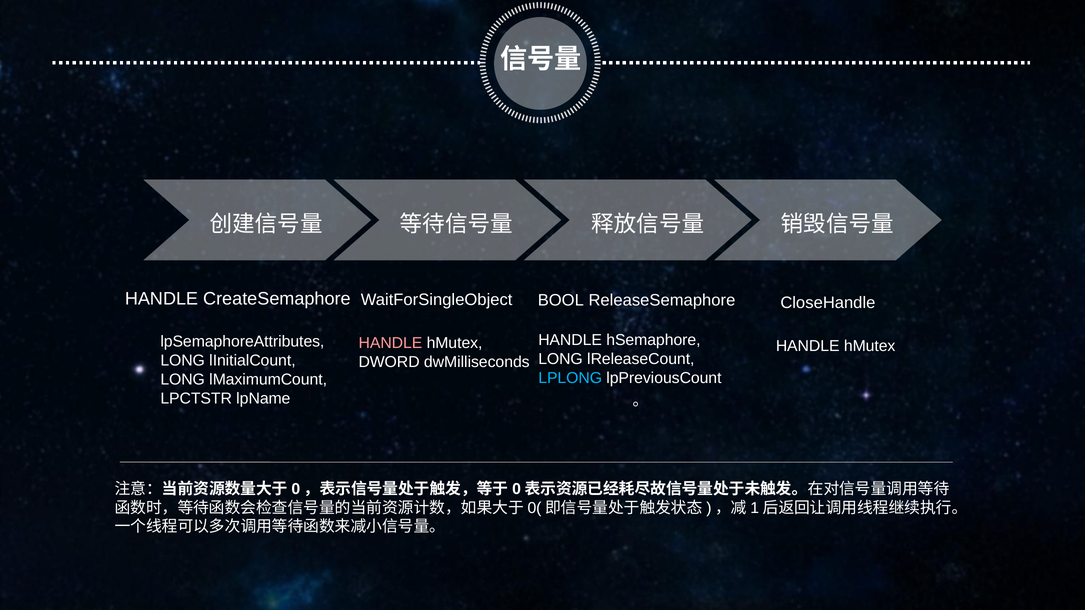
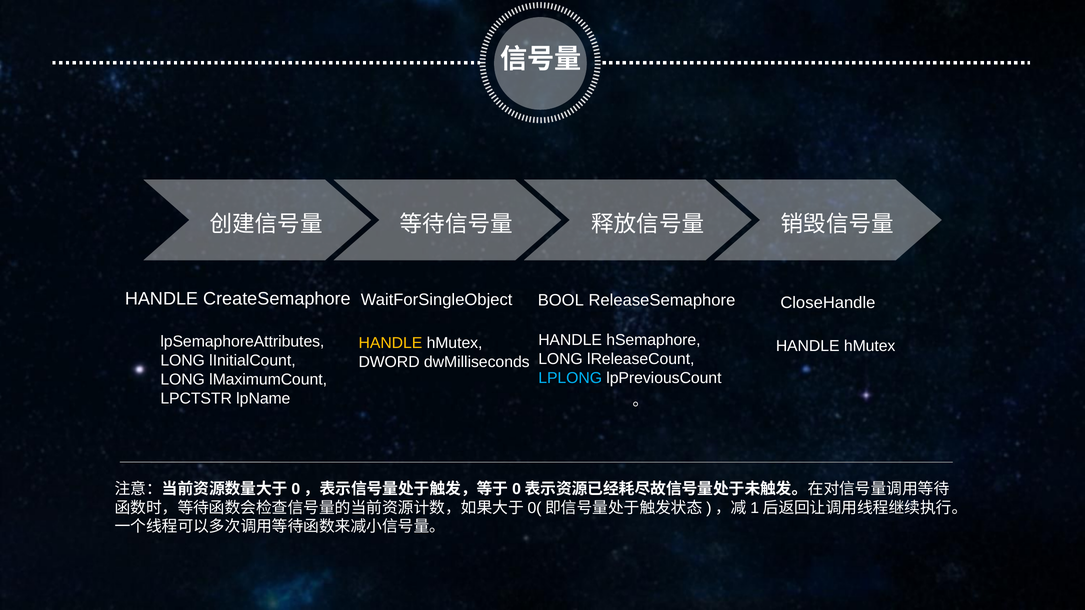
HANDLE colour: pink -> yellow (390, 343)
